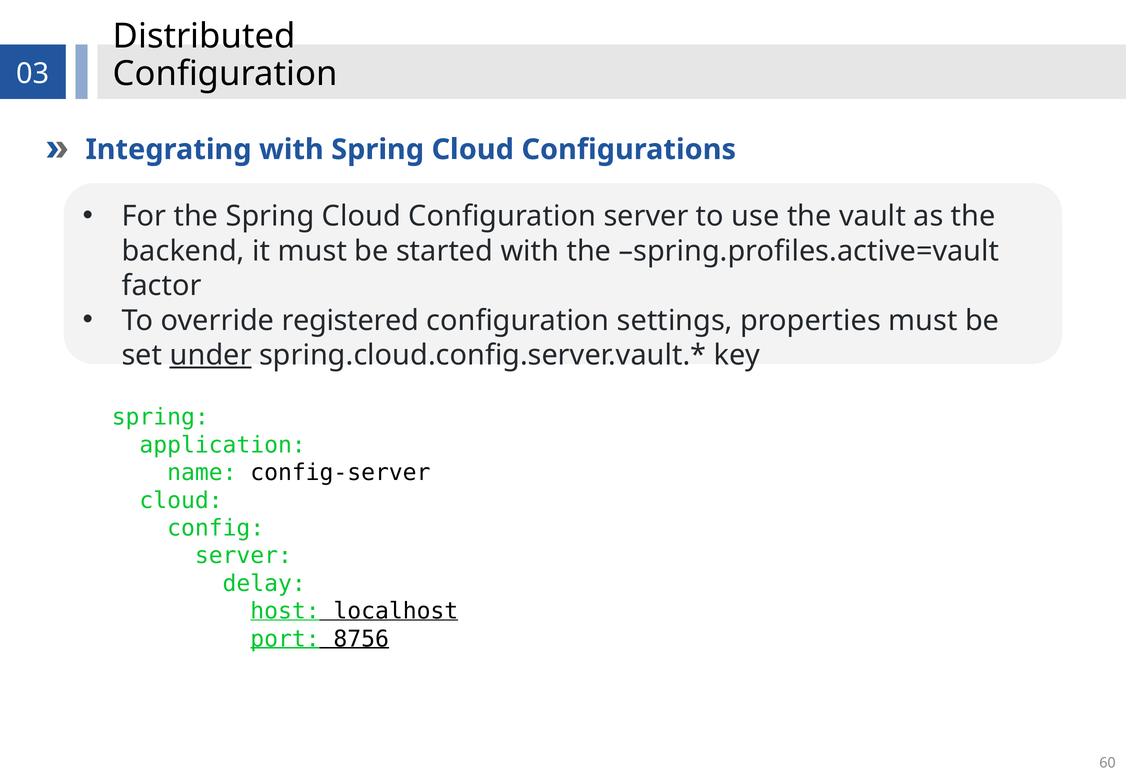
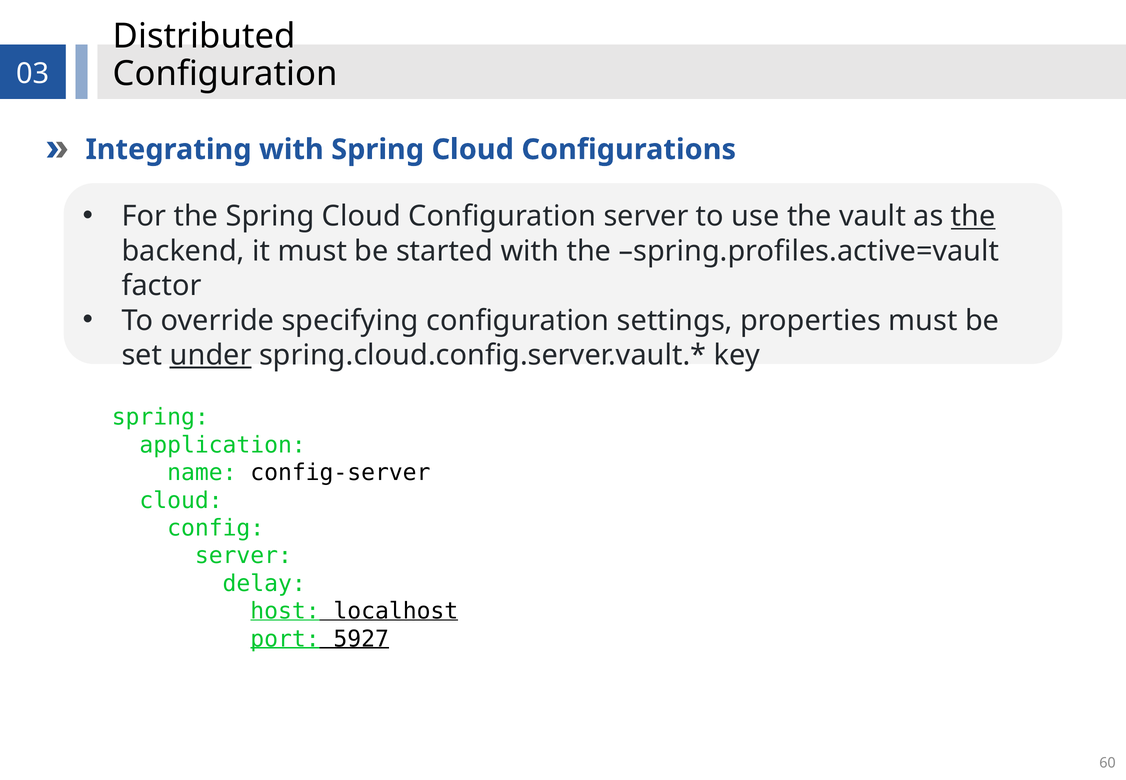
the underline: none -> present (973, 216)
registered: registered -> specifying (350, 320)
8756: 8756 -> 5927 (361, 639)
